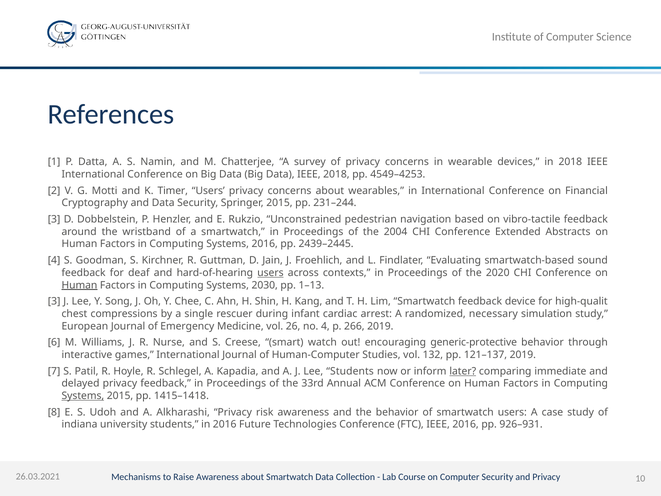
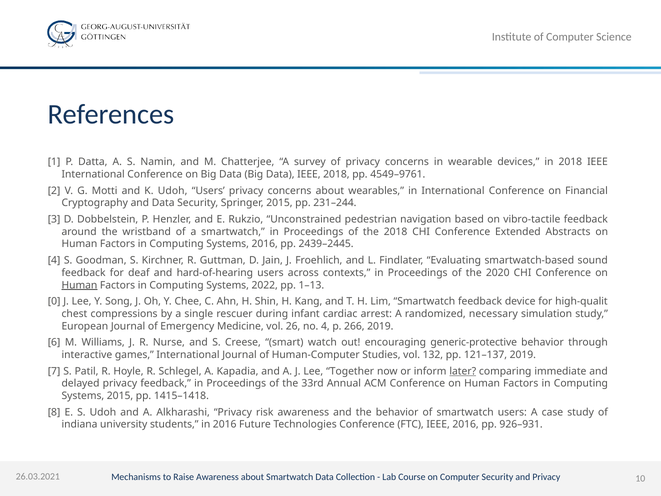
4549–4253: 4549–4253 -> 4549–9761 (398, 174)
K Timer: Timer -> Udoh (173, 190)
the 2004: 2004 -> 2018 (396, 232)
users underline: present -> none (270, 273)
2030: 2030 -> 2022 (265, 285)
3: 3 -> 0 (54, 301)
Lee Students: Students -> Together (350, 371)
Systems underline: present -> none (83, 396)
